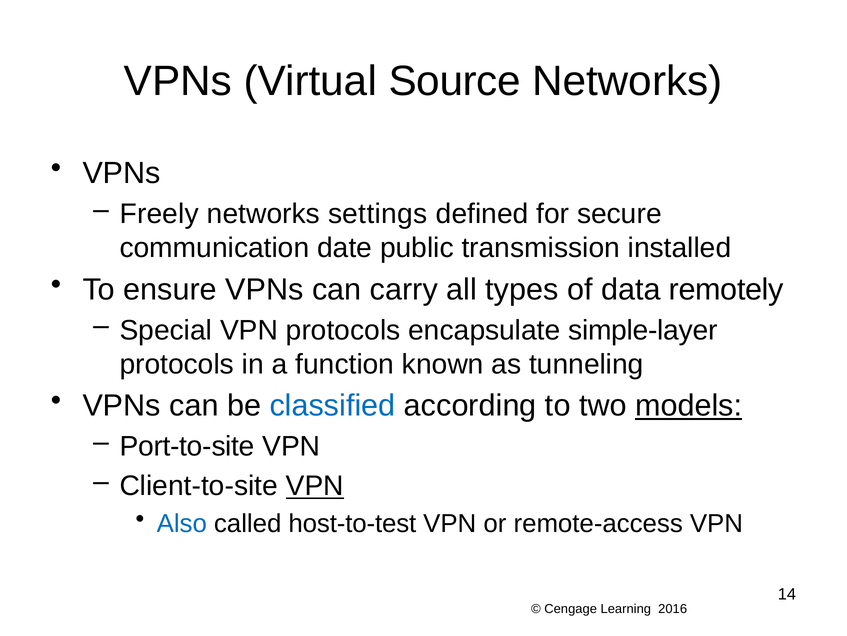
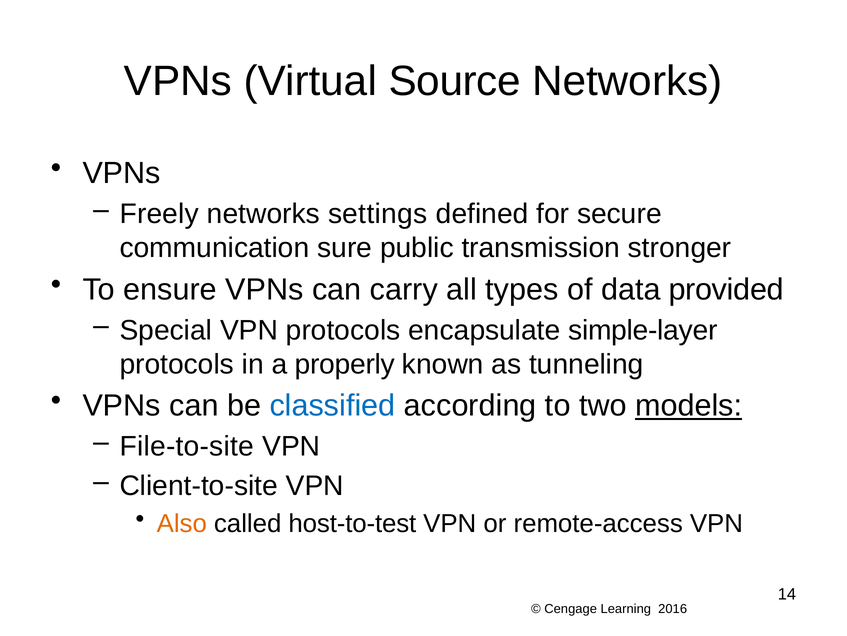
date: date -> sure (345, 248)
installed: installed -> stronger (680, 248)
remotely: remotely -> provided (726, 289)
function: function -> properly (345, 364)
Port-to-site: Port-to-site -> File-to-site (187, 446)
VPN underline: present -> none (315, 486)
Also colour: blue -> orange (182, 523)
